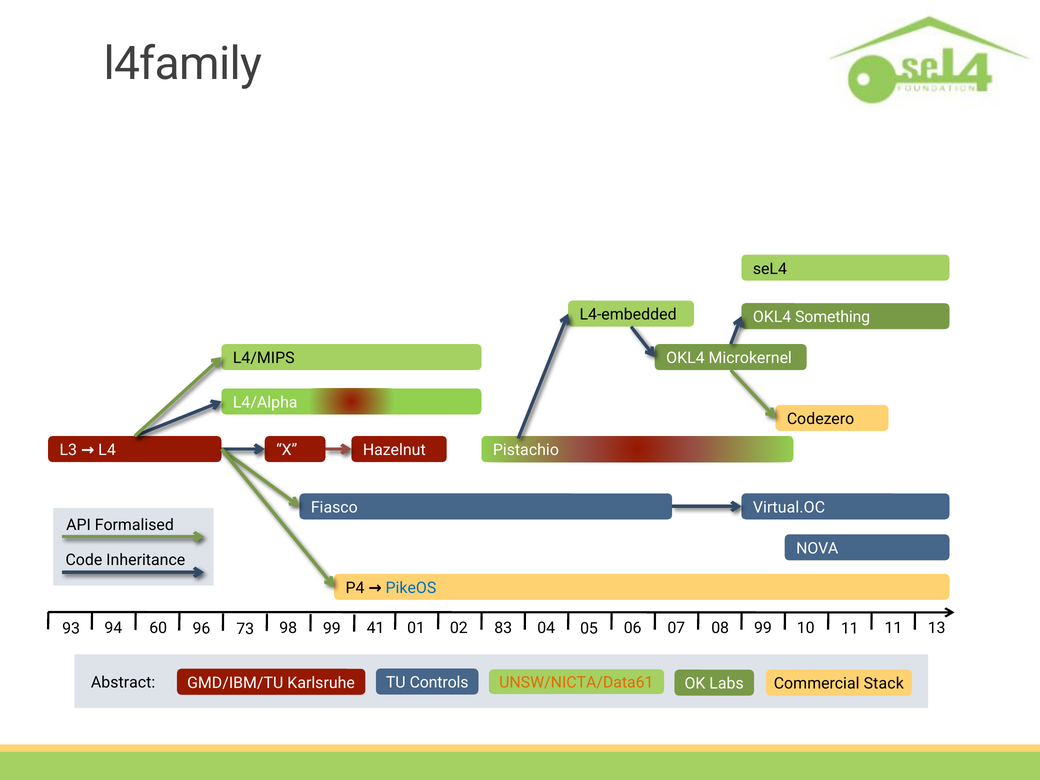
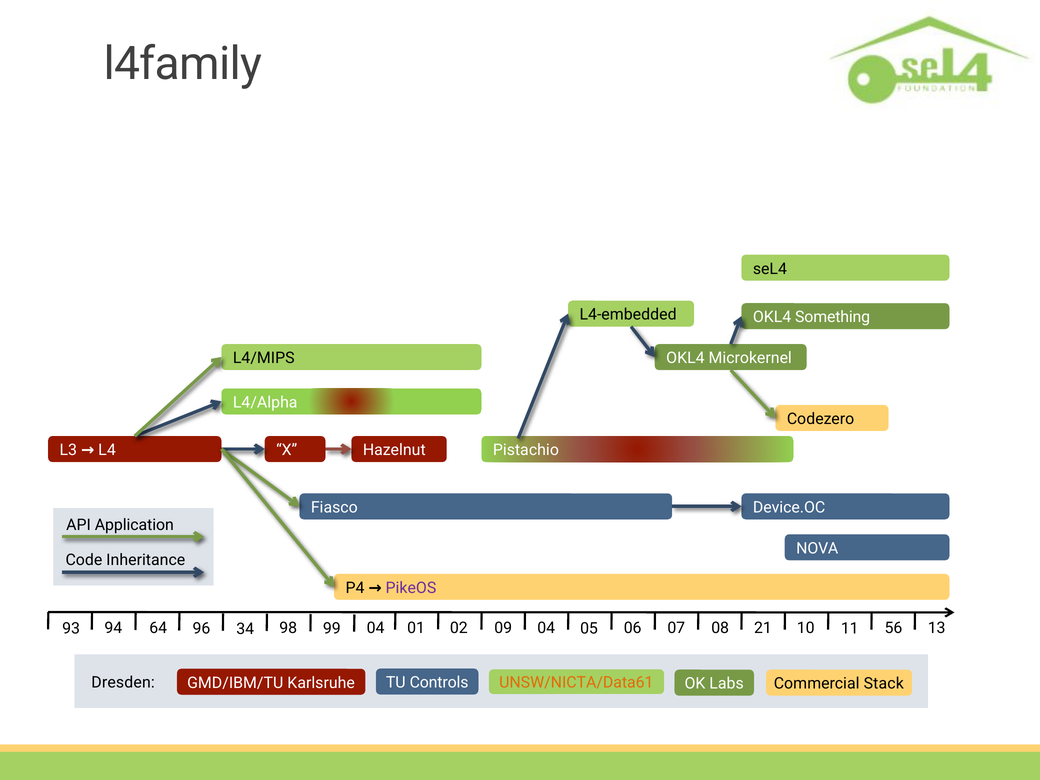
Virtual.OC: Virtual.OC -> Device.OC (789, 507)
Formalised: Formalised -> Application (134, 525)
PikeOS colour: blue -> purple (411, 588)
60: 60 -> 64 (158, 628)
73: 73 -> 34 (245, 629)
99 41: 41 -> 04 (376, 628)
83: 83 -> 09 (503, 628)
08 99: 99 -> 21 (763, 628)
11 11: 11 -> 56 (893, 628)
Abstract: Abstract -> Dresden (123, 683)
